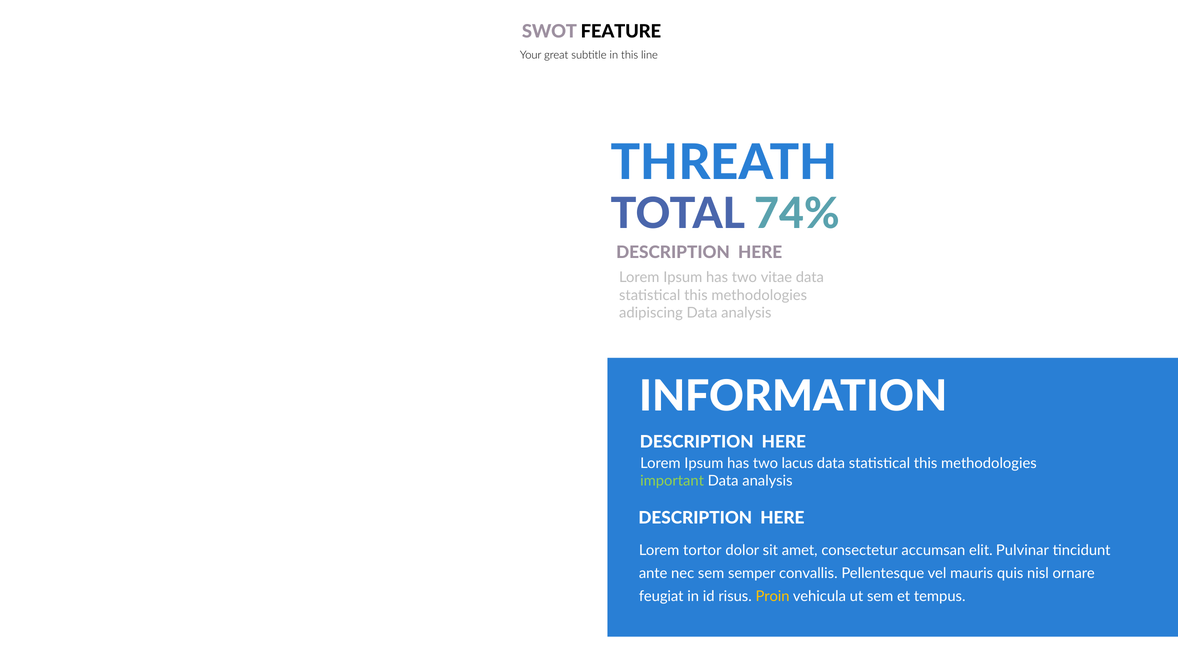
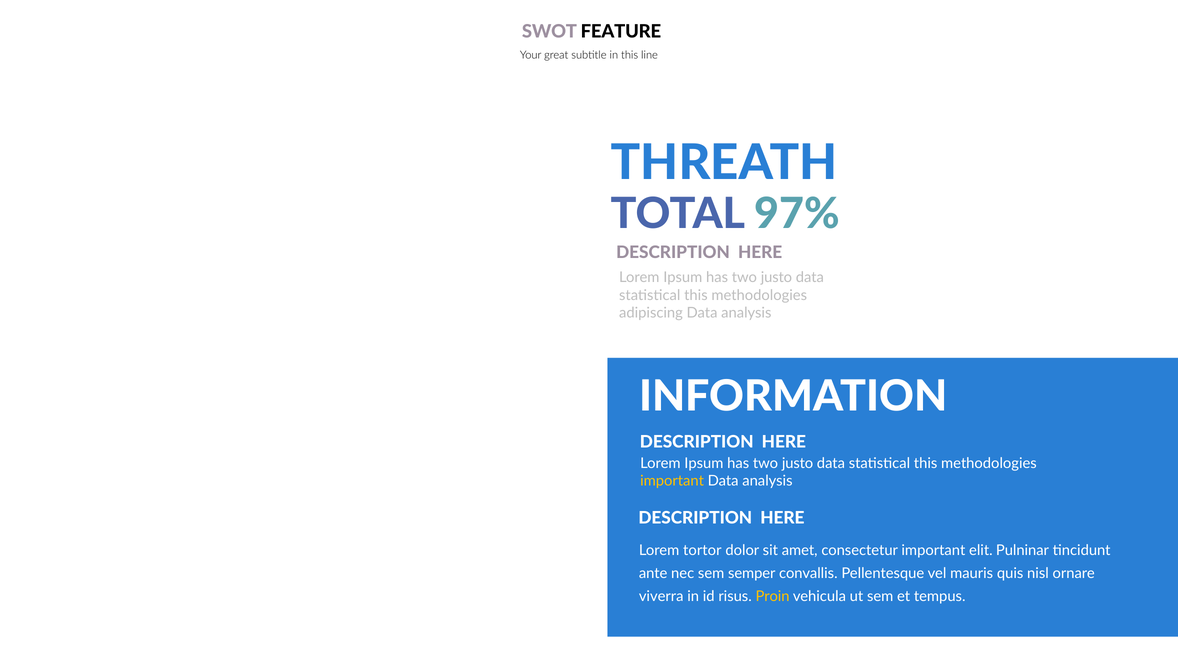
74%: 74% -> 97% (797, 214)
vitae: vitae -> justo (776, 278)
lacus: lacus -> justo (798, 464)
important colour: light green -> yellow (672, 481)
consectetur accumsan: accumsan -> important (933, 551)
Pulvinar: Pulvinar -> Pulninar (1022, 551)
feugiat: feugiat -> viverra (661, 597)
